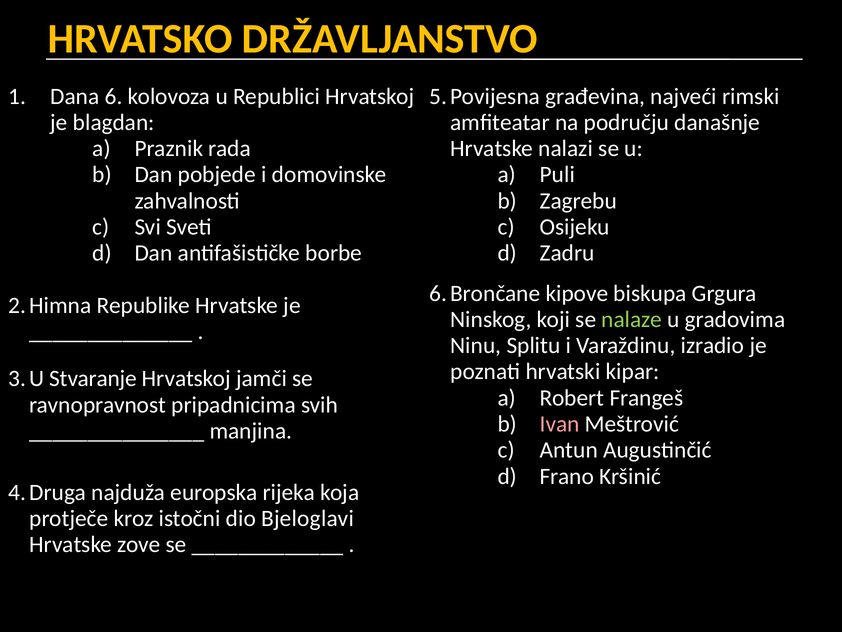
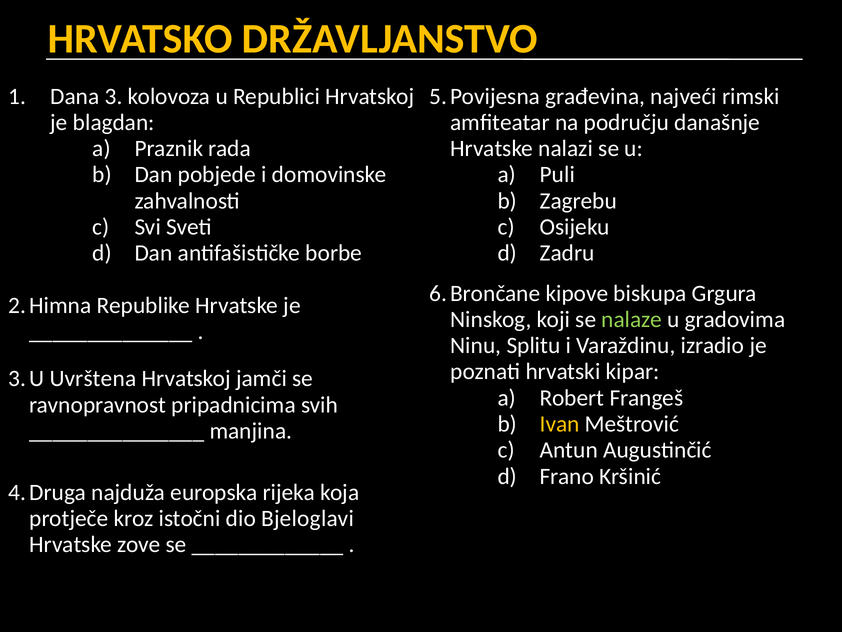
6: 6 -> 3 (114, 96)
Stvaranje: Stvaranje -> Uvrštena (93, 378)
Ivan colour: pink -> yellow (560, 424)
